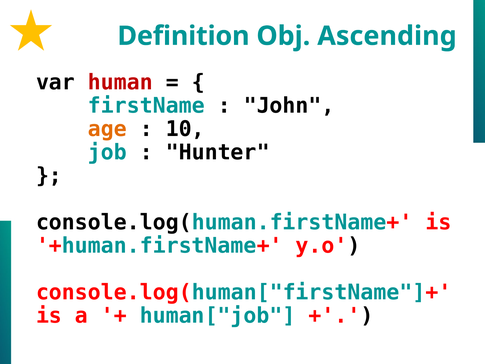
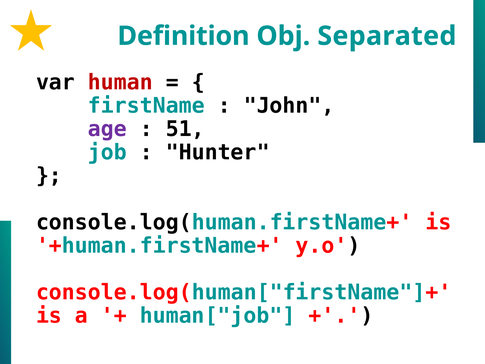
Ascending: Ascending -> Separated (387, 36)
age colour: orange -> purple (107, 129)
10: 10 -> 51 (185, 129)
